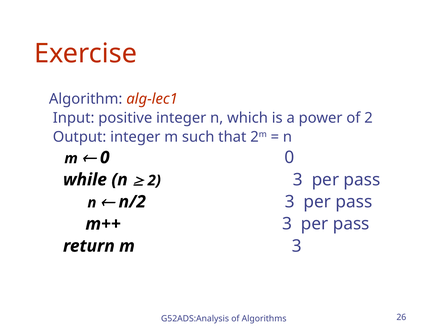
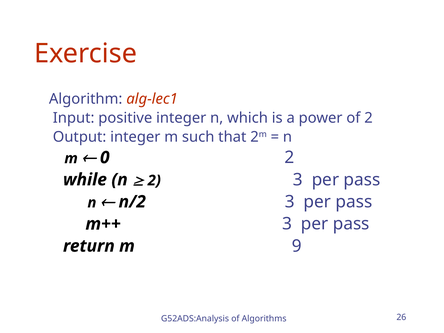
0 0: 0 -> 2 (289, 158)
m 3: 3 -> 9 (297, 246)
